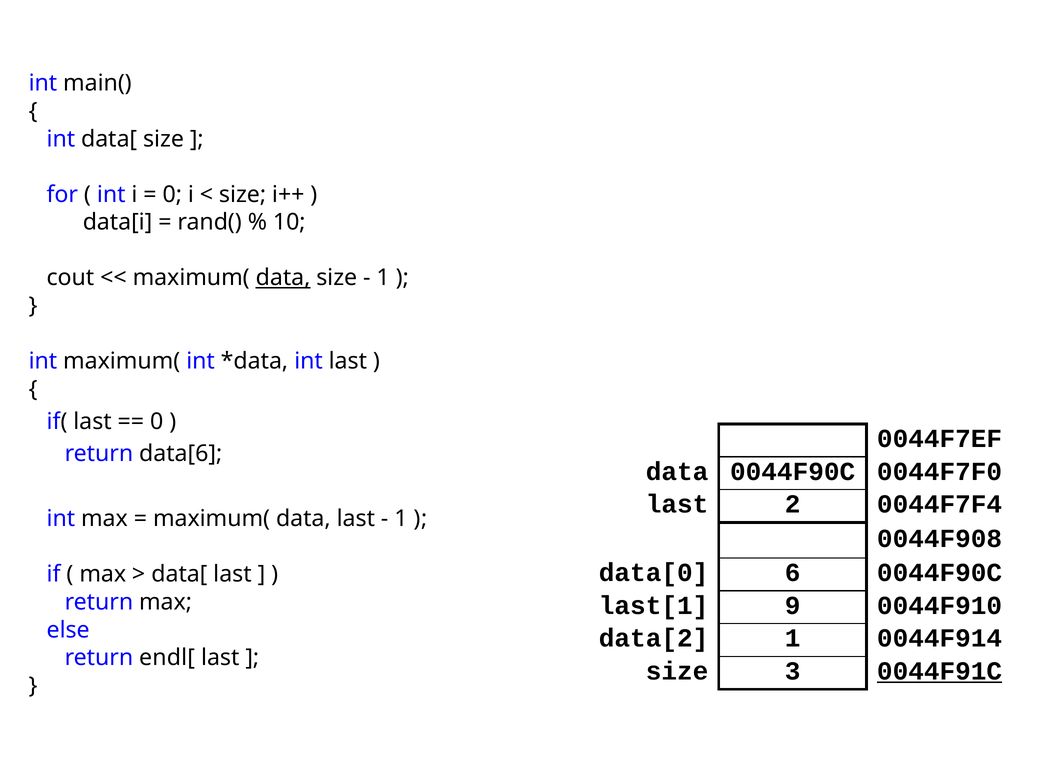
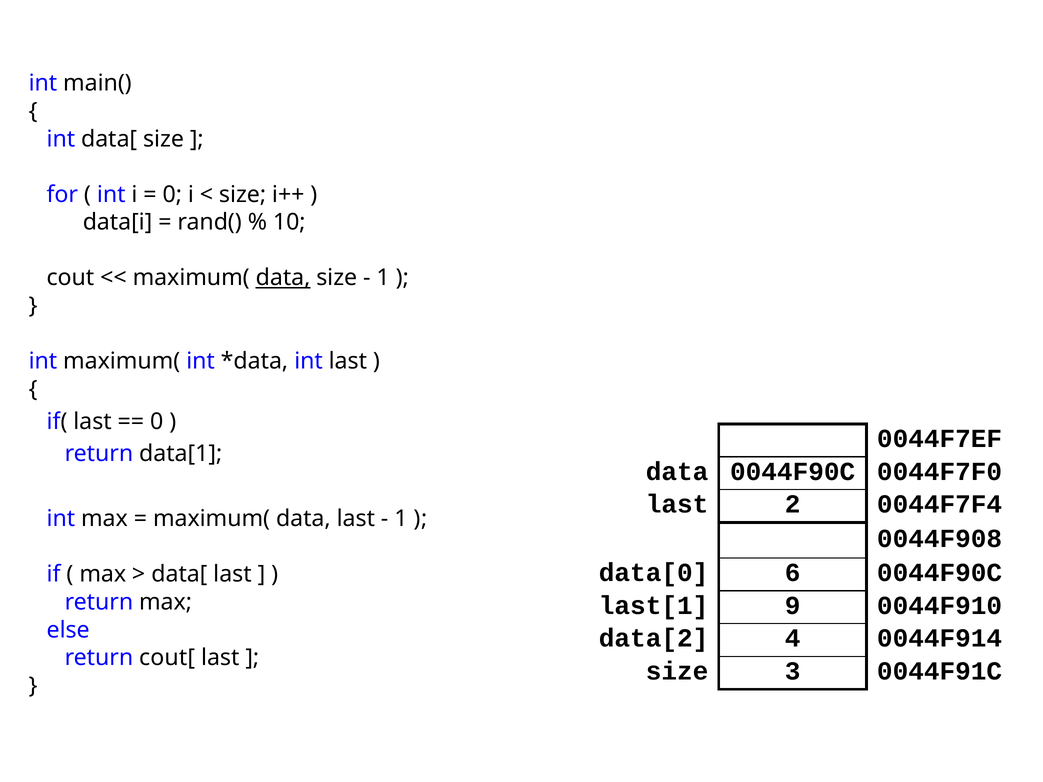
data[6: data[6 -> data[1 (181, 454)
data[2 1: 1 -> 4 (793, 639)
endl[: endl[ -> cout[ (167, 658)
0044F91C underline: present -> none (940, 671)
